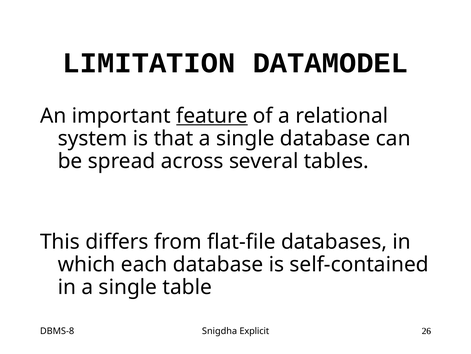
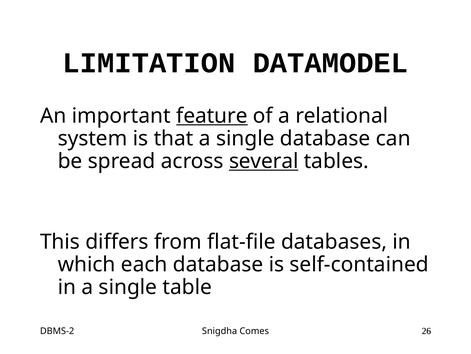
several underline: none -> present (264, 161)
DBMS-8: DBMS-8 -> DBMS-2 (57, 330)
Explicit: Explicit -> Comes (254, 330)
